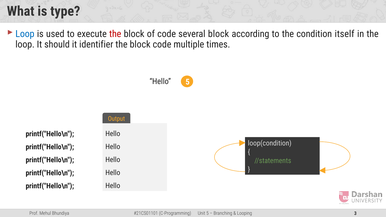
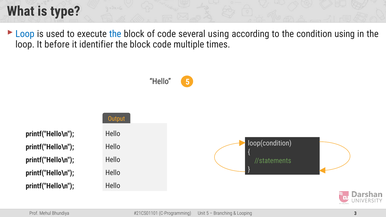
the colour: red -> blue (115, 34)
several block: block -> using (218, 34)
condition itself: itself -> using (345, 34)
should: should -> before (57, 44)
